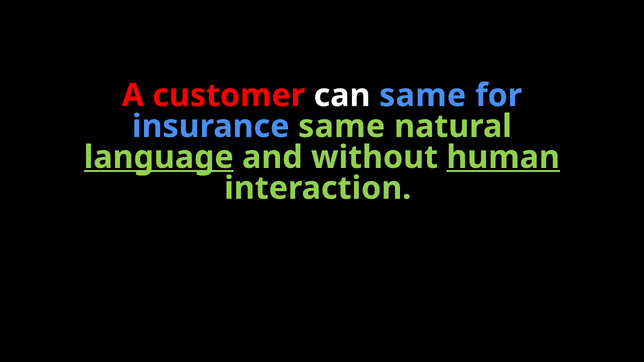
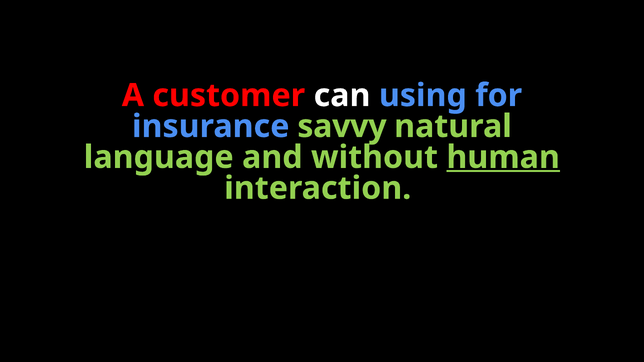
can same: same -> using (423, 96)
insurance same: same -> savvy (342, 127)
language underline: present -> none (159, 157)
